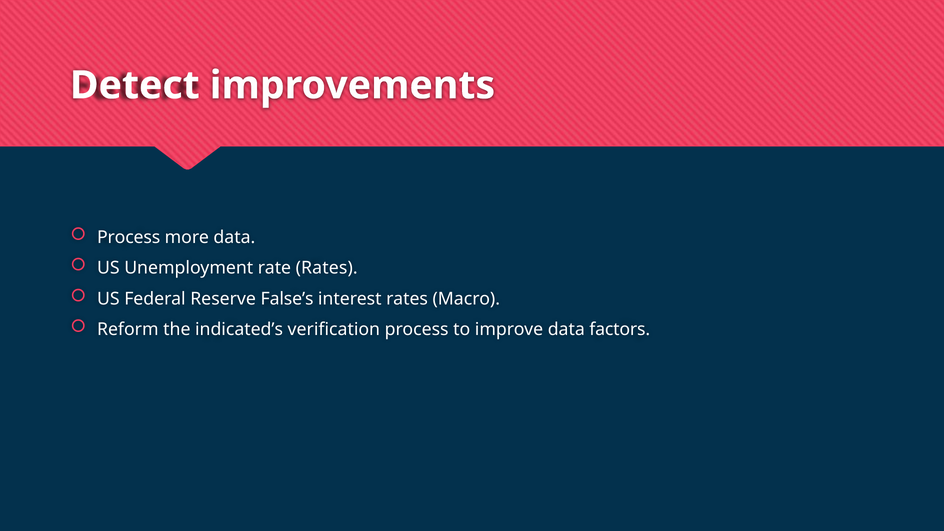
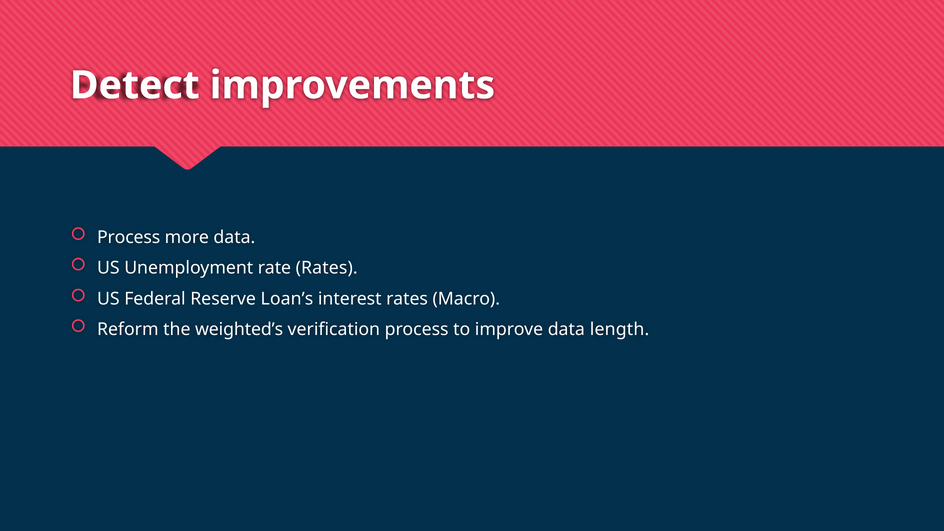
False’s: False’s -> Loan’s (287, 299)
indicated’s: indicated’s -> weighted’s (239, 329)
factors: factors -> length (620, 329)
